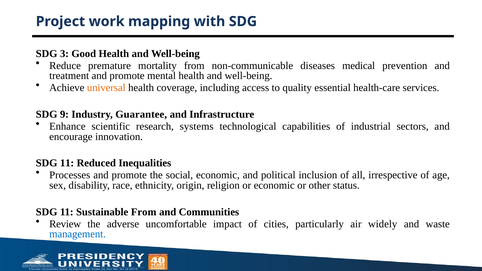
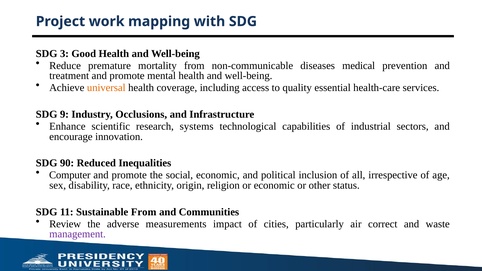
Guarantee: Guarantee -> Occlusions (141, 114)
11: 11 -> 90 (67, 163)
Processes: Processes -> Computer (70, 175)
uncomfortable: uncomfortable -> measurements (176, 224)
widely: widely -> correct (383, 224)
management colour: blue -> purple (78, 234)
